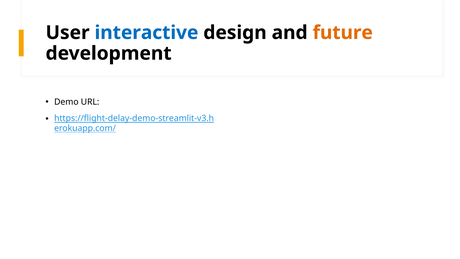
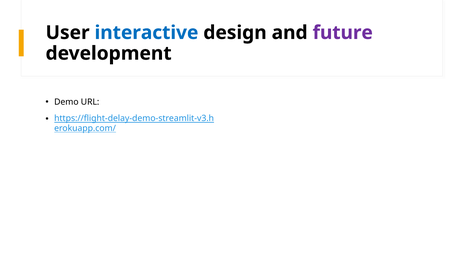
future colour: orange -> purple (343, 33)
